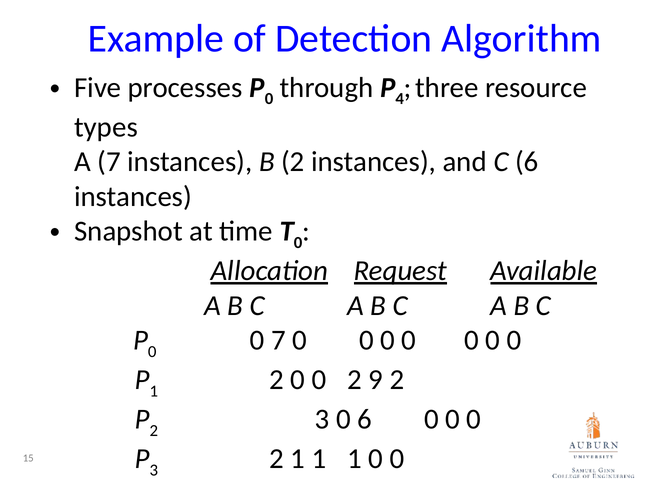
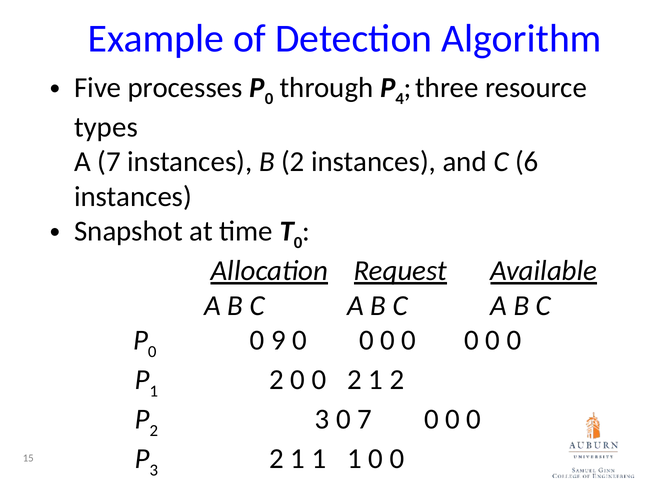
0 7: 7 -> 9 (278, 340)
0 2 9: 9 -> 1 (376, 379)
0 6: 6 -> 7 (365, 419)
